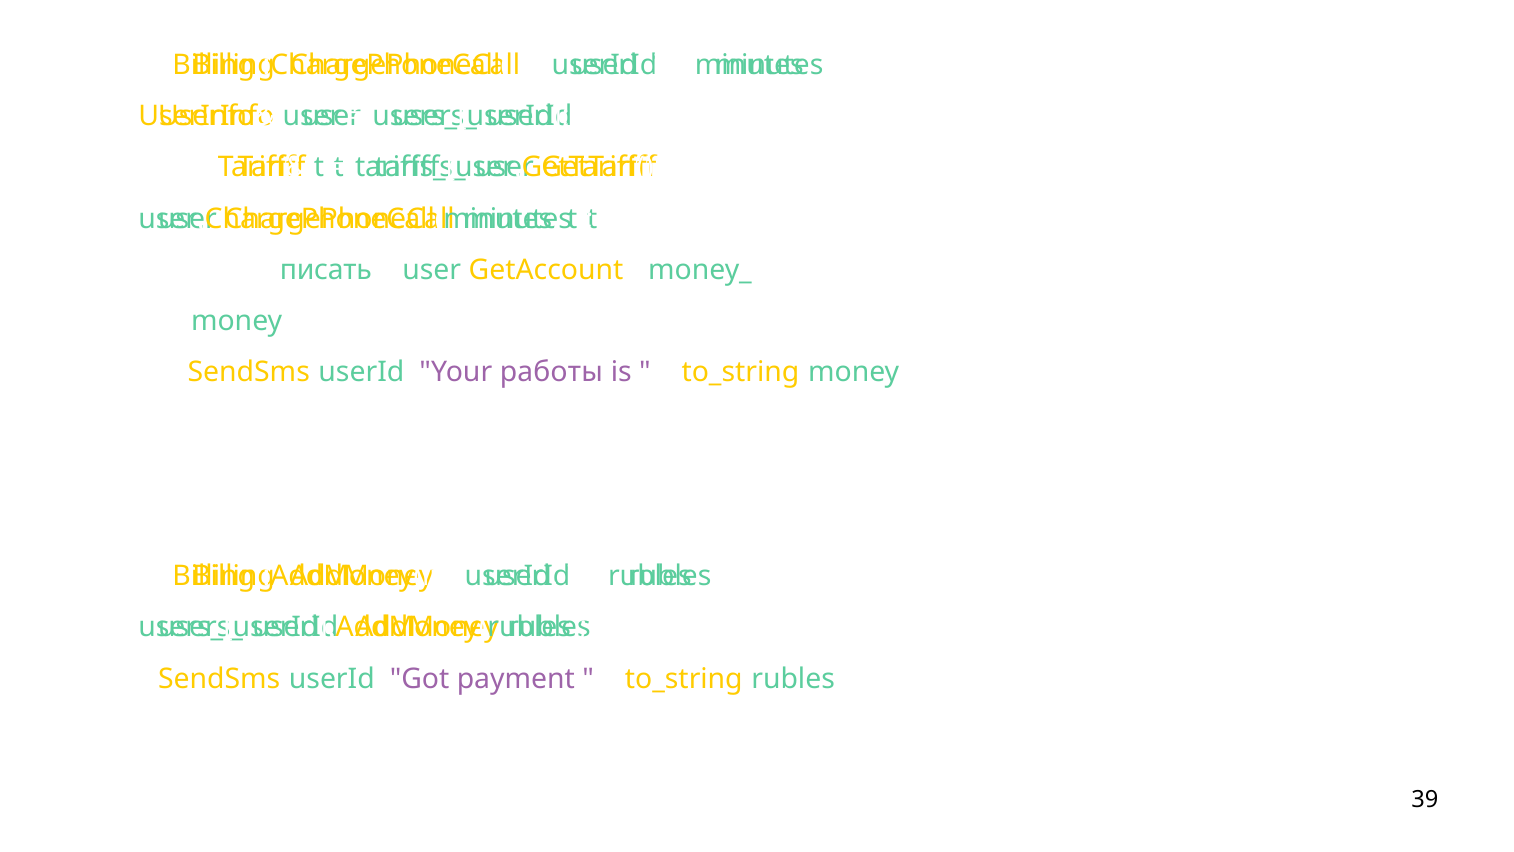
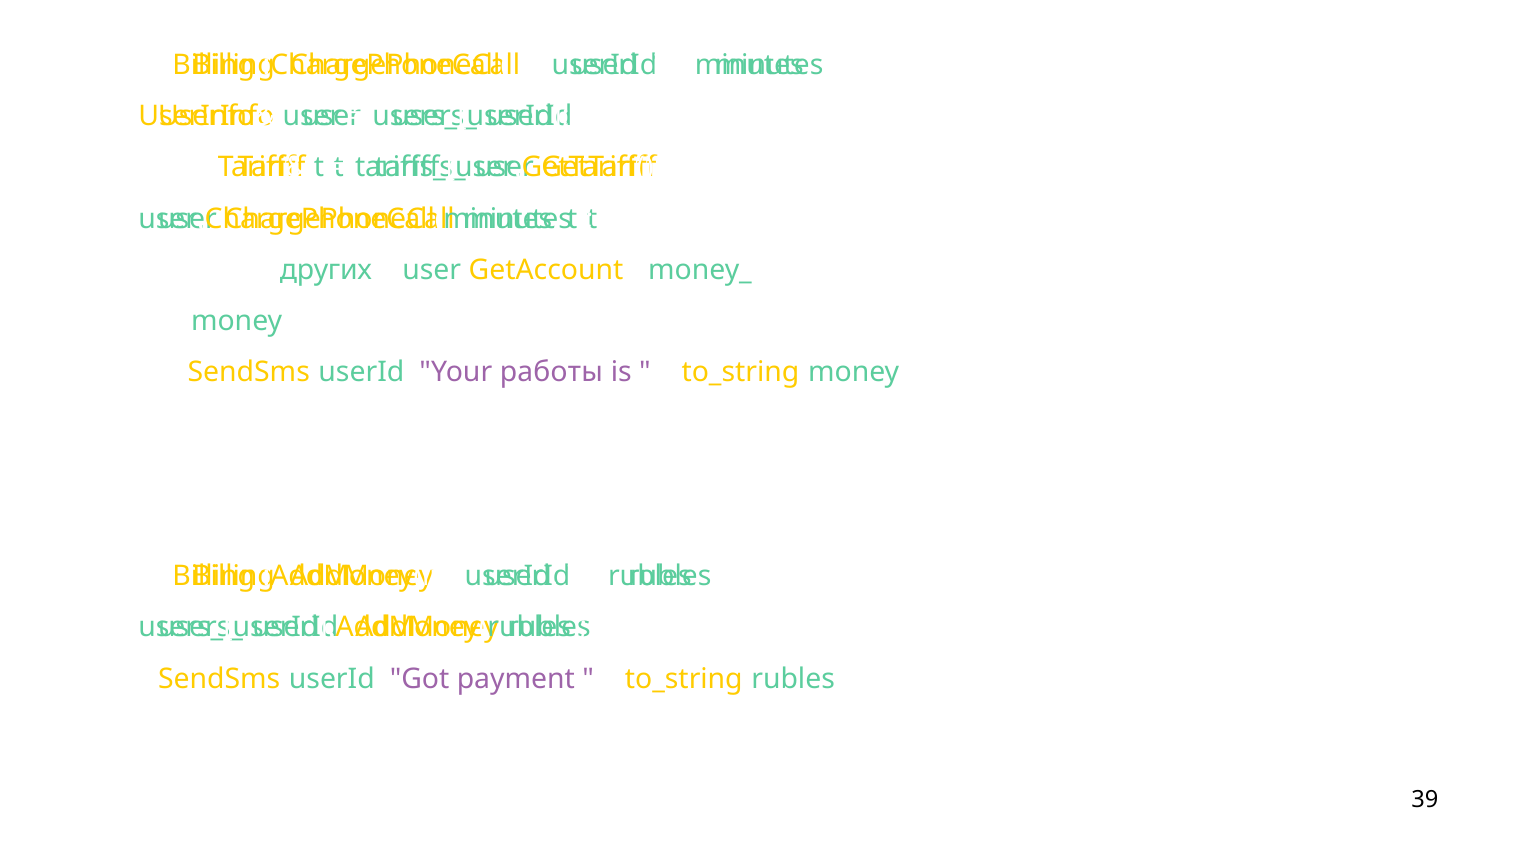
писать: писать -> других (326, 270)
